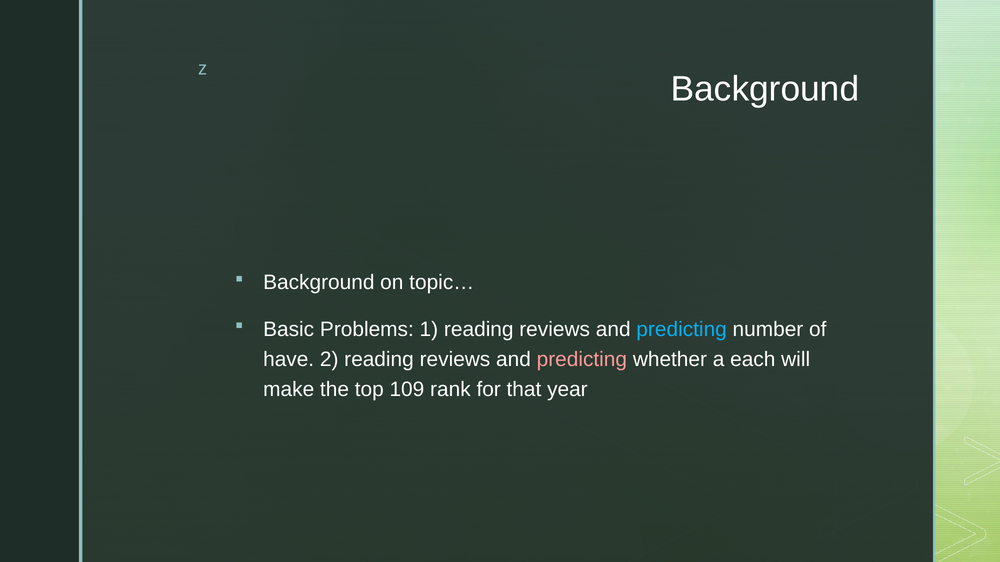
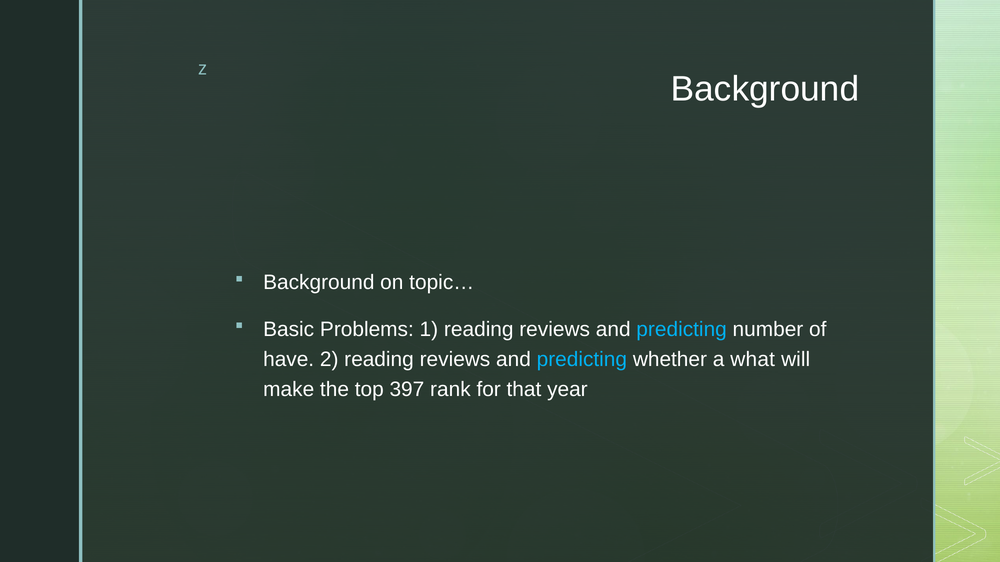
predicting colour: pink -> light blue (582, 360)
each: each -> what (753, 360)
109: 109 -> 397 (407, 390)
